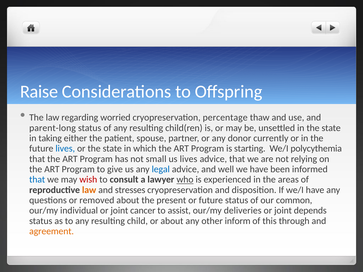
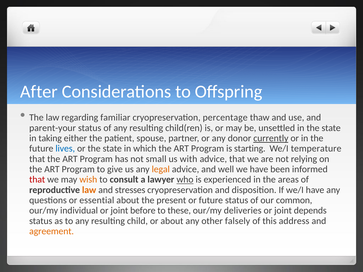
Raise: Raise -> After (39, 92)
worried: worried -> familiar (115, 118)
parent-long: parent-long -> parent-your (53, 128)
currently underline: none -> present (271, 138)
polycythemia: polycythemia -> temperature (316, 149)
us lives: lives -> with (189, 159)
legal colour: blue -> orange (161, 169)
that colour: blue -> red (37, 180)
wish colour: red -> orange (88, 180)
removed: removed -> essential (97, 200)
cancer: cancer -> before (143, 211)
assist: assist -> these (179, 211)
inform: inform -> falsely (238, 221)
through: through -> address (294, 221)
